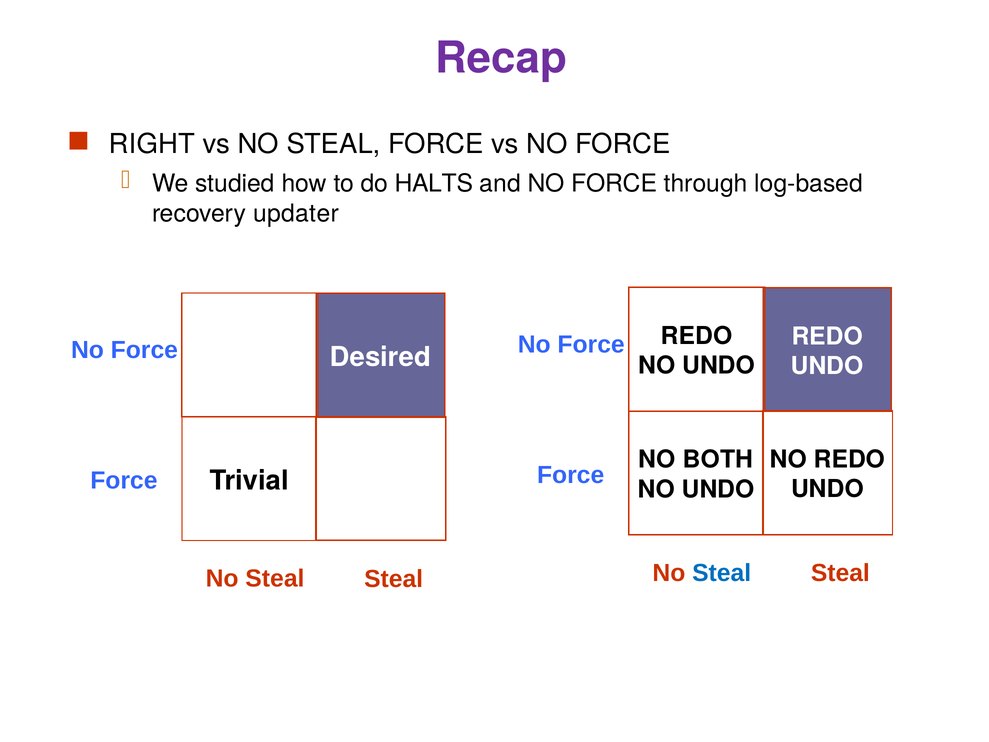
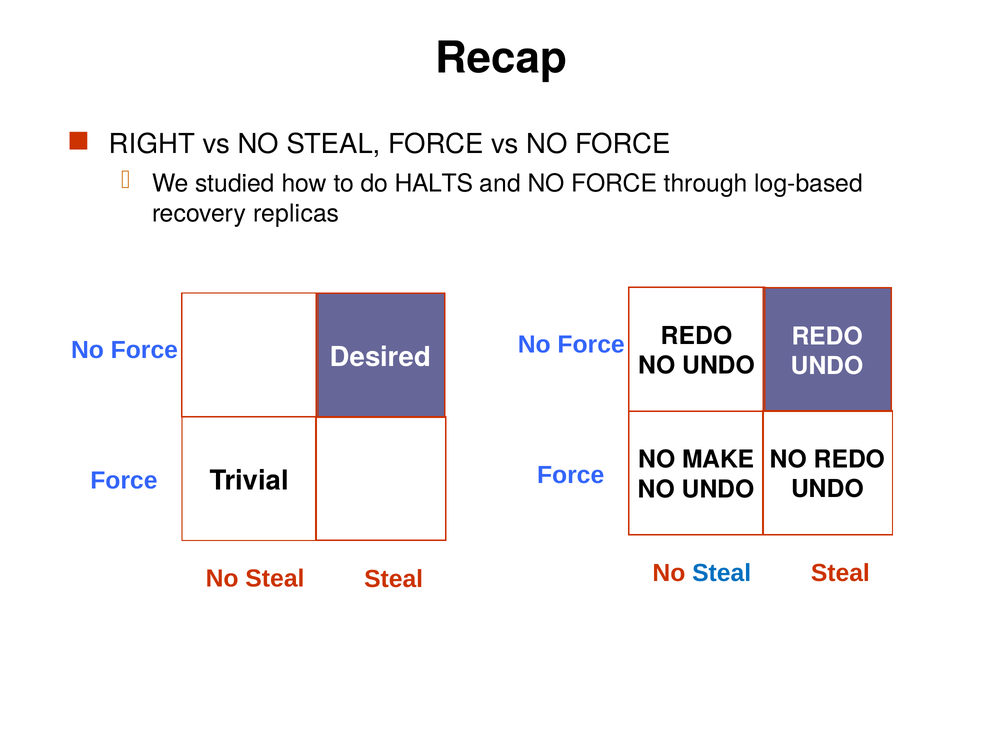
Recap colour: purple -> black (501, 58)
updater: updater -> replicas (296, 213)
BOTH: BOTH -> MAKE (718, 460)
